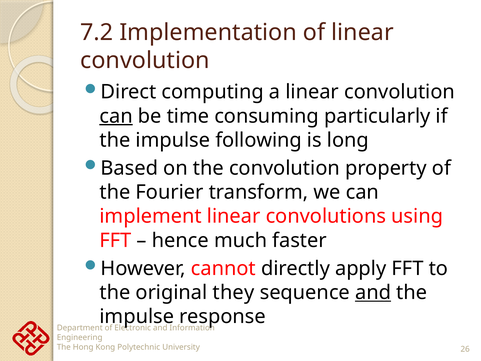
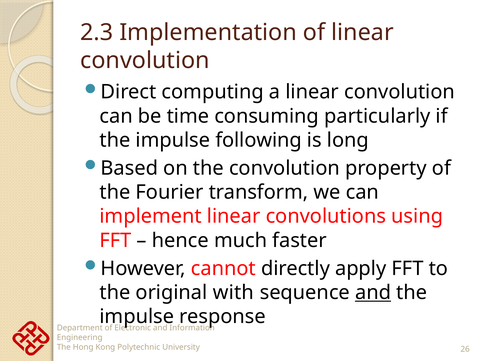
7.2: 7.2 -> 2.3 (97, 32)
can underline: present -> none (116, 116)
they: they -> with (233, 292)
